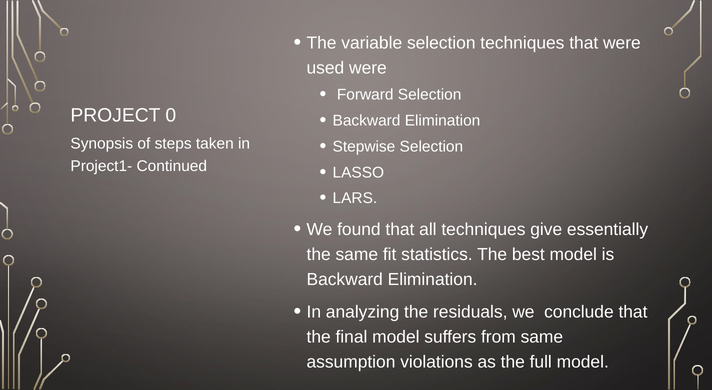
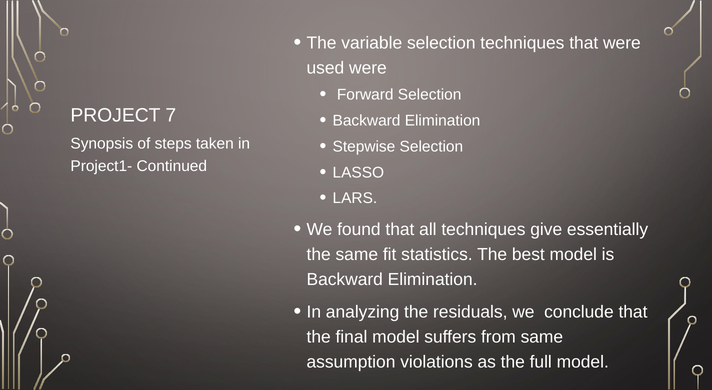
0: 0 -> 7 (171, 116)
